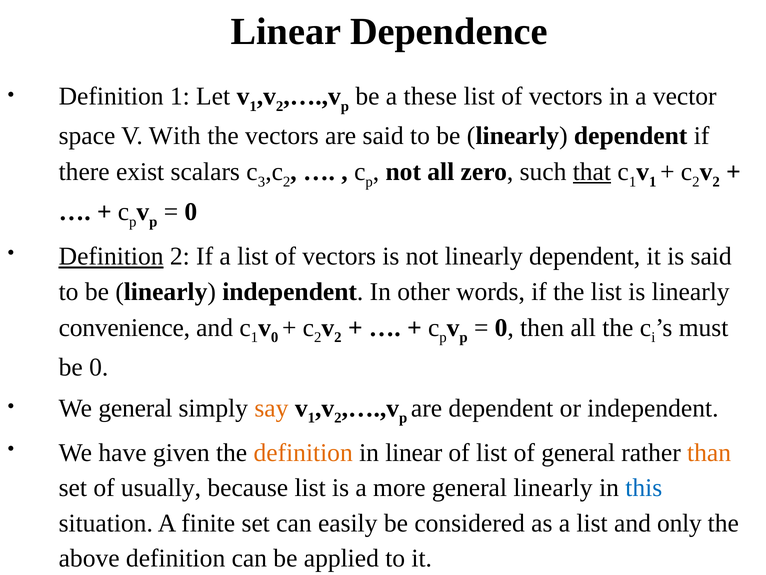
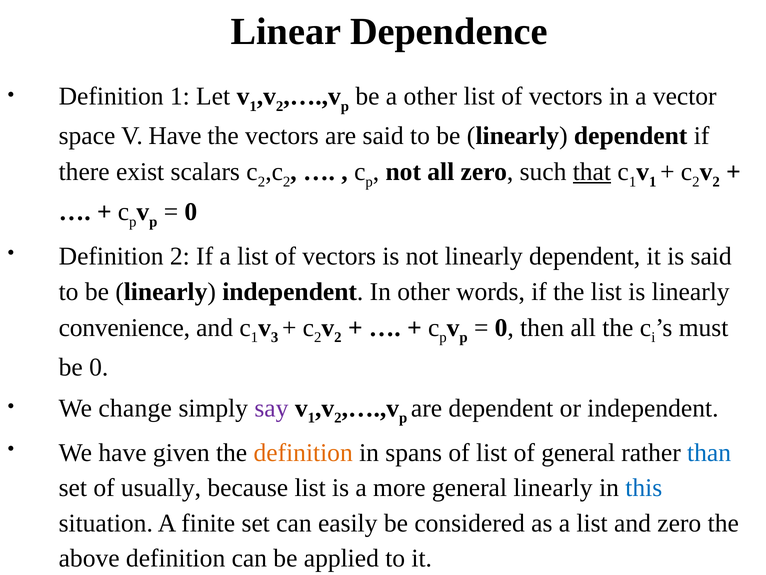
a these: these -> other (430, 96)
V With: With -> Have (175, 136)
3: 3 -> 2 (262, 182)
Definition underline: present -> none (111, 256)
v 0: 0 -> 3 (275, 337)
We general: general -> change (135, 408)
say colour: orange -> purple (271, 408)
in linear: linear -> spans (414, 452)
than colour: orange -> blue (709, 452)
and only: only -> zero (679, 523)
